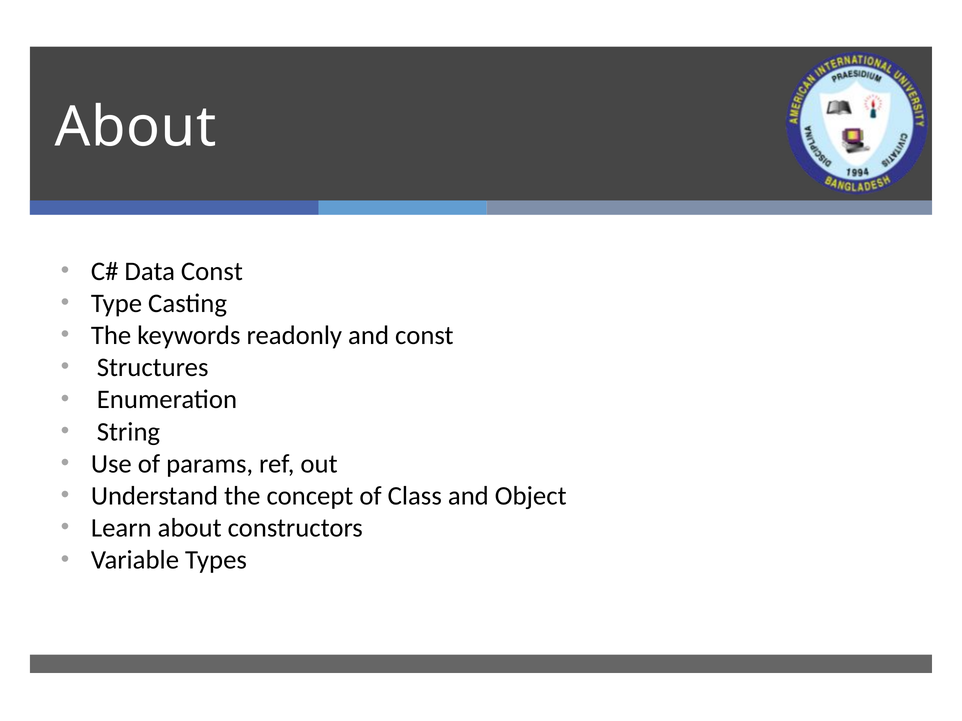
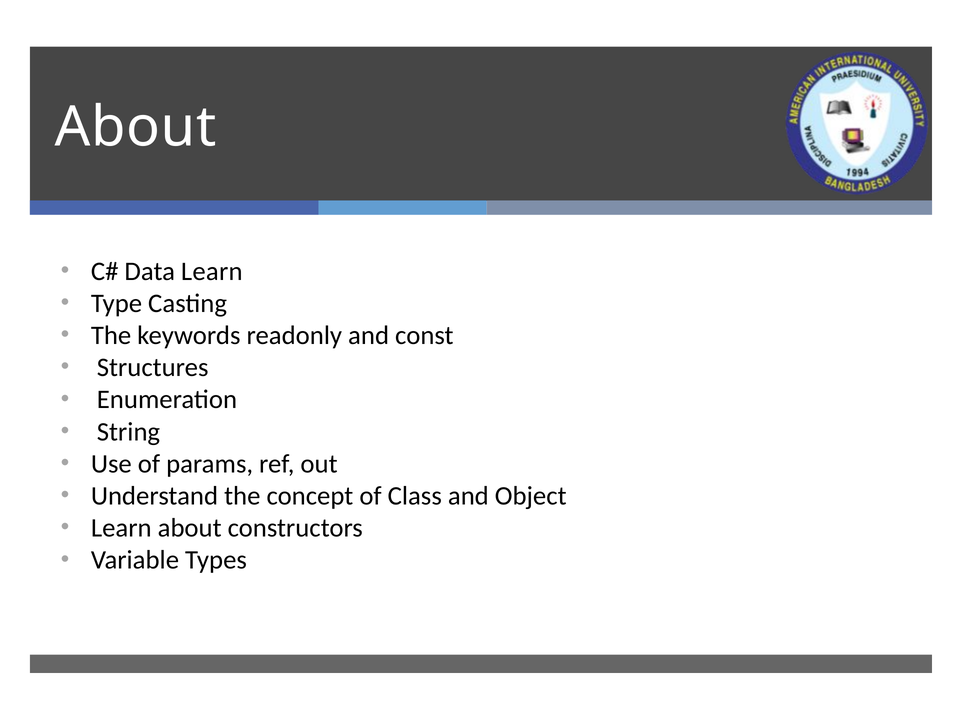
Data Const: Const -> Learn (212, 271)
